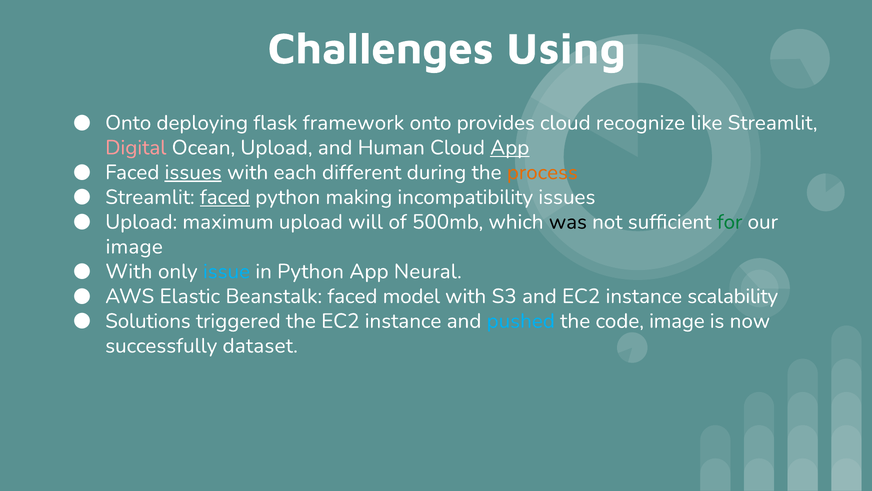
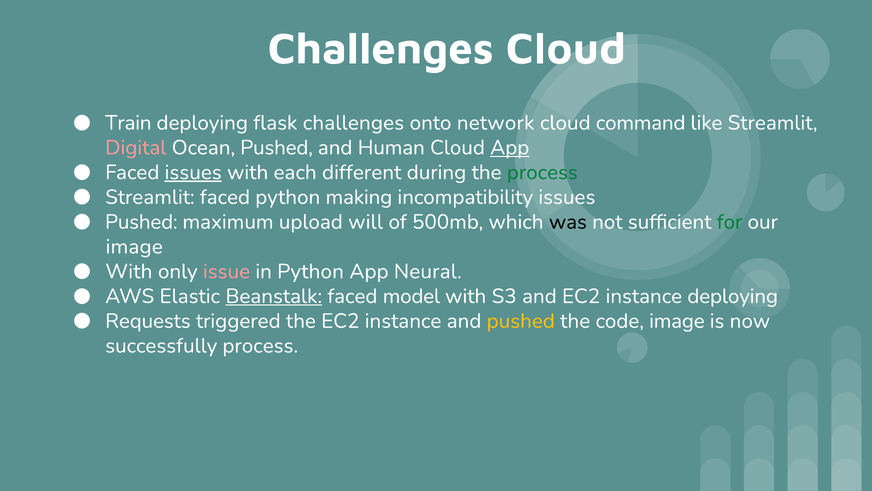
Challenges Using: Using -> Cloud (566, 49)
Onto: Onto -> Train (128, 123)
flask framework: framework -> challenges (353, 123)
provides: provides -> network (496, 123)
recognize: recognize -> command (641, 123)
Ocean Upload: Upload -> Pushed (277, 147)
process colour: orange -> green (542, 172)
faced underline: present -> none (225, 197)
Upload: Upload -> Pushed (141, 222)
issue colour: light blue -> pink (227, 271)
Beanstalk underline: none -> present (274, 296)
instance scalability: scalability -> deploying (733, 296)
Solutions: Solutions -> Requests (148, 321)
pushed colour: light blue -> yellow (521, 321)
successfully dataset: dataset -> process (260, 345)
